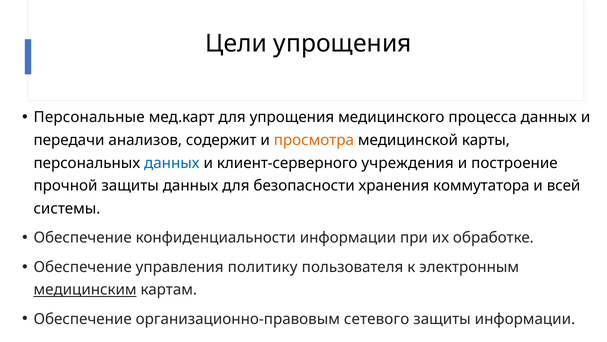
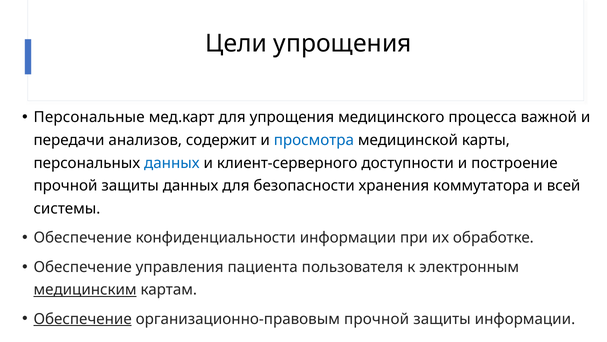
процесса данных: данных -> важной (549, 117)
просмотра colour: orange -> blue (314, 140)
учреждения: учреждения -> доступности (408, 163)
политику: политику -> пациента (263, 267)
Обеспечение underline: none -> present (83, 318)
организационно-правовым сетевого: сетевого -> прочной (377, 318)
